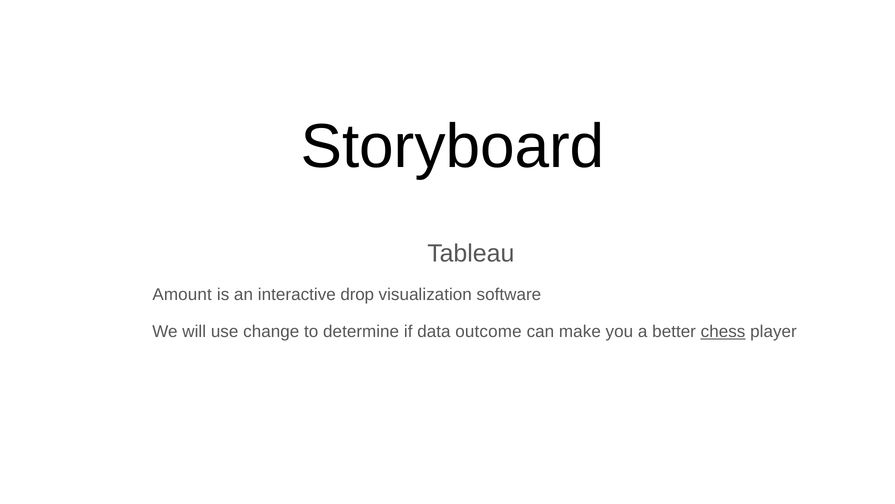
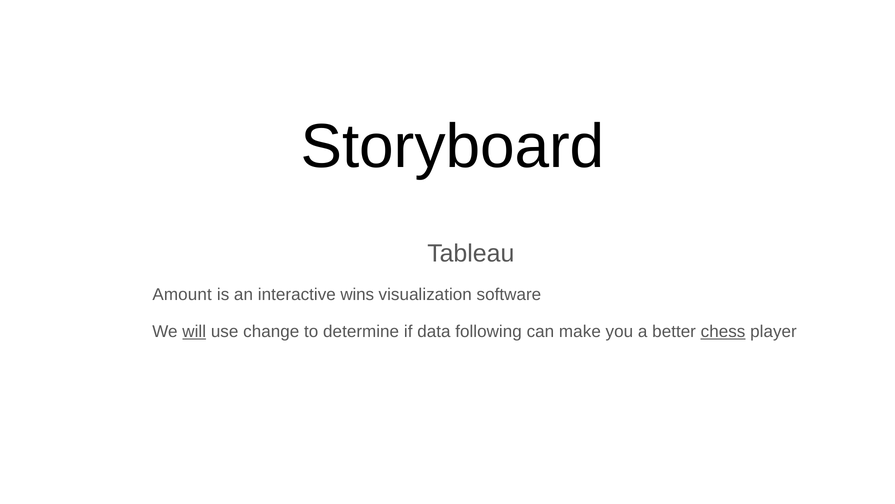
drop: drop -> wins (357, 294)
will underline: none -> present (194, 331)
outcome: outcome -> following (489, 331)
